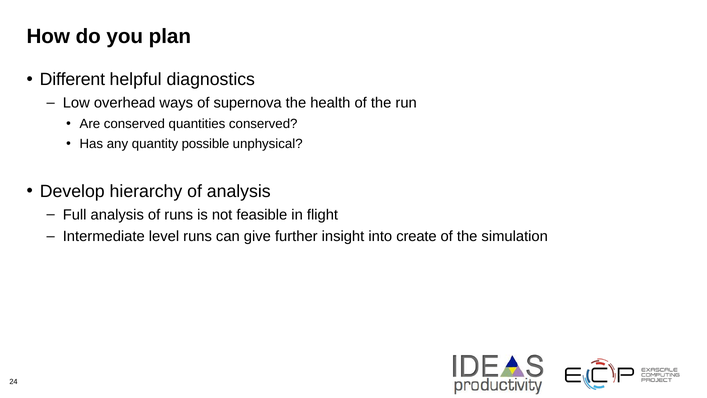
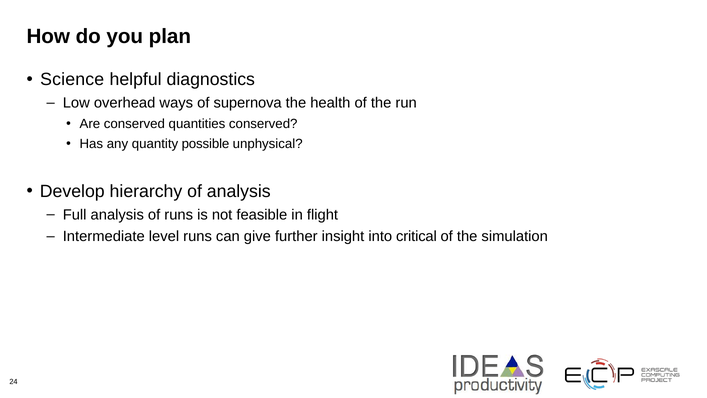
Different: Different -> Science (72, 79)
create: create -> critical (416, 236)
